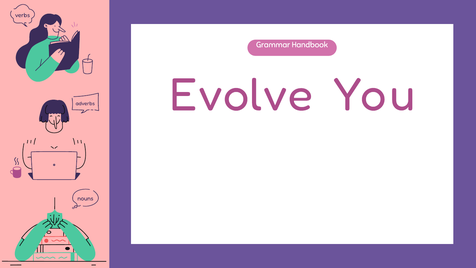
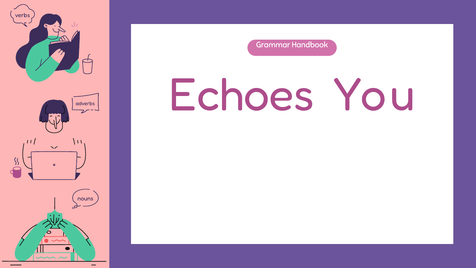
Evolve: Evolve -> Echoes (241, 95)
